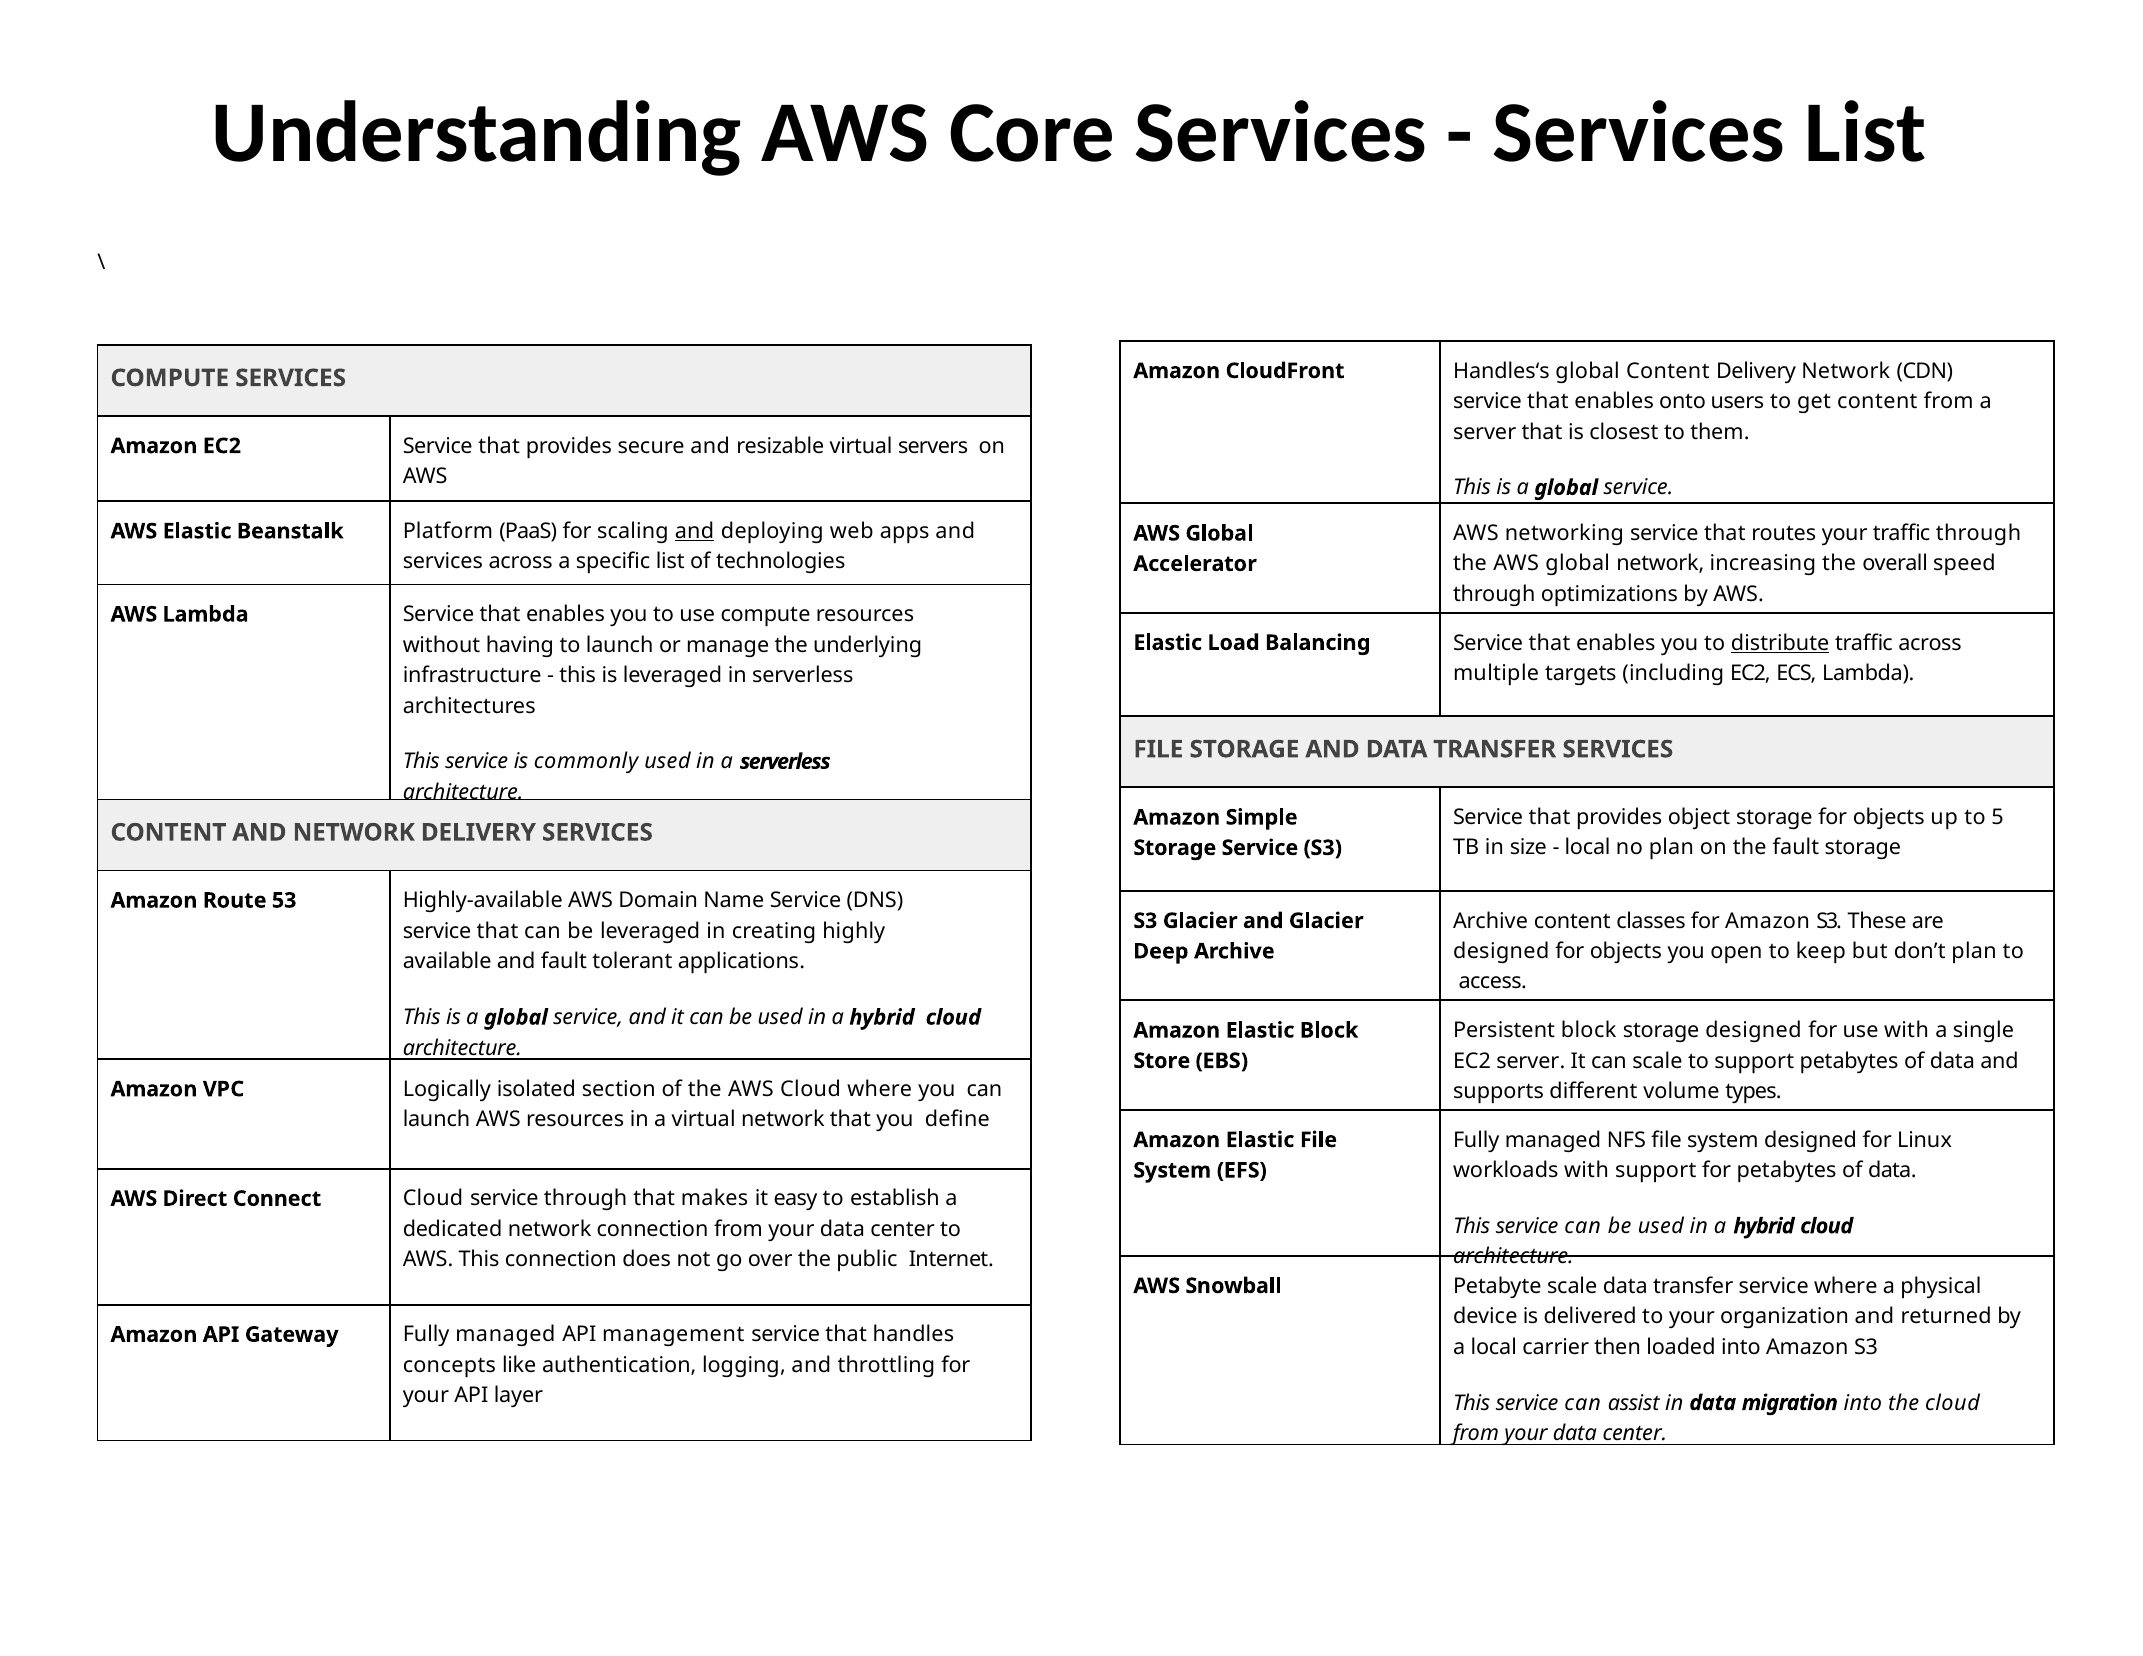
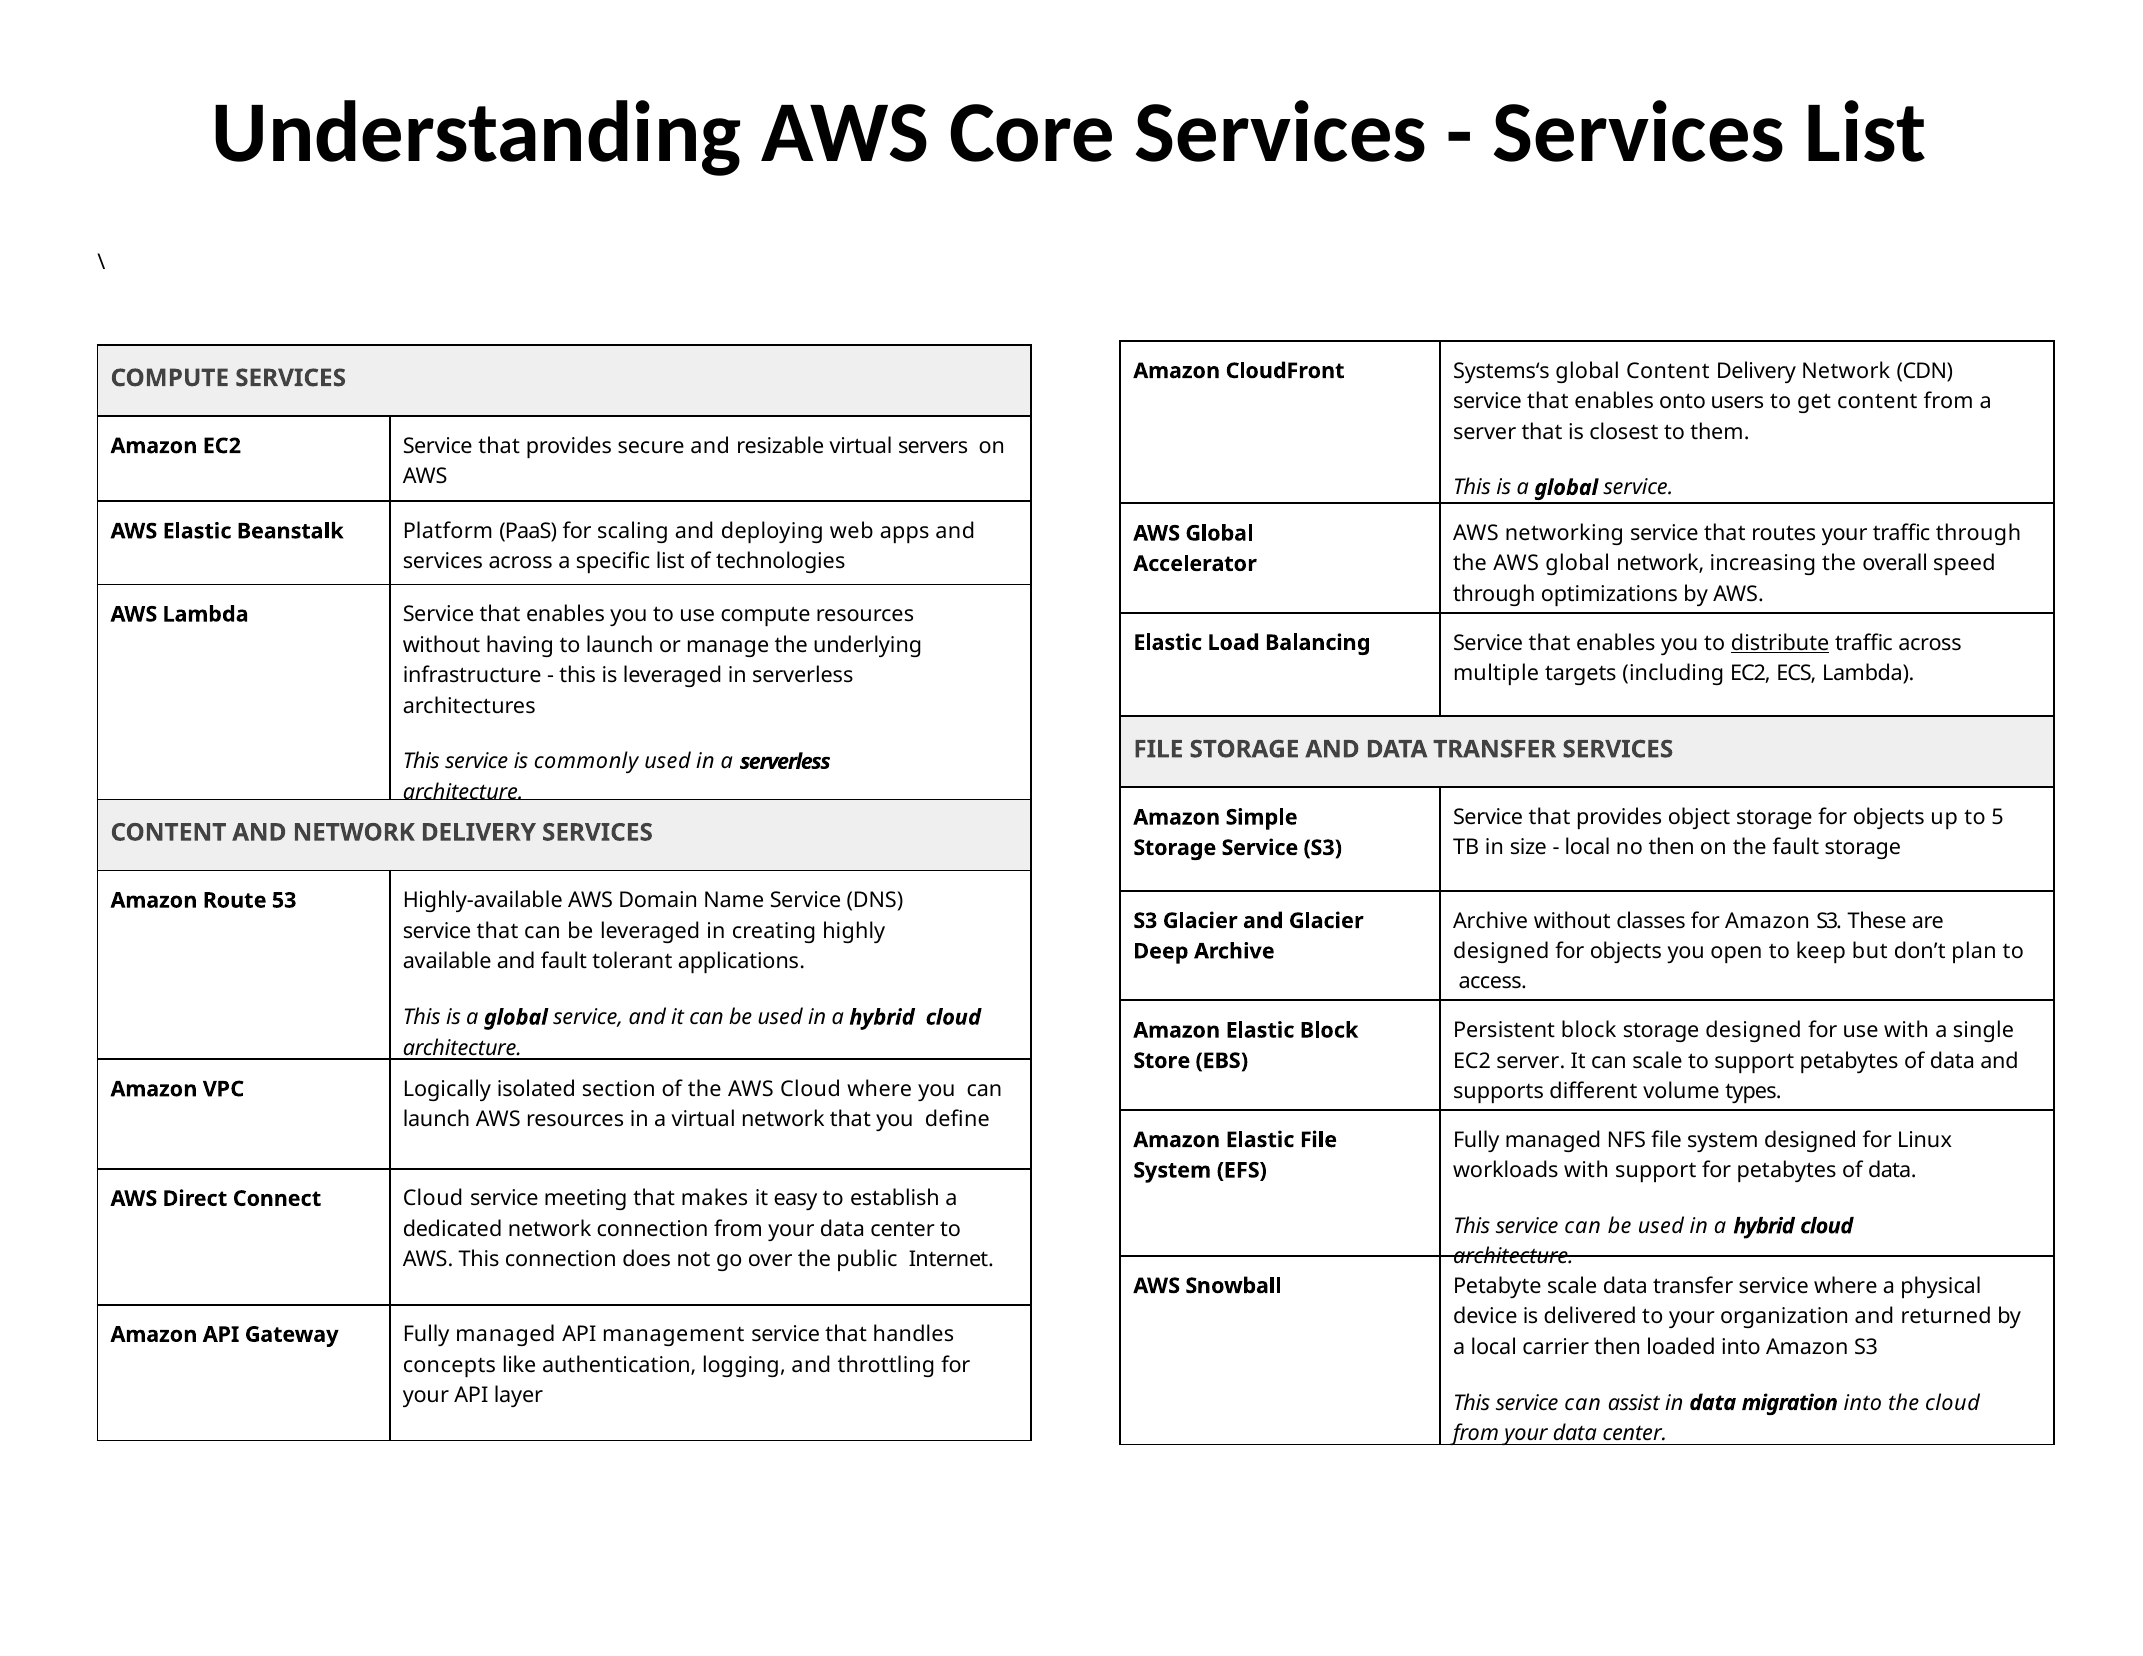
Handles‘s: Handles‘s -> Systems‘s (1501, 371)
and underline: present -> none (695, 531)
no plan: plan -> then (1672, 848)
Archive content: content -> without (1572, 921)
service through: through -> meeting (586, 1199)
